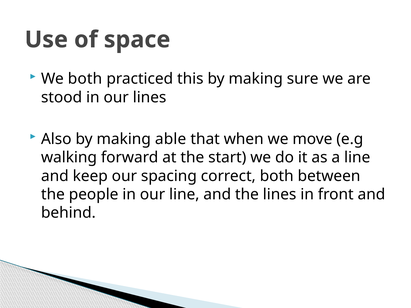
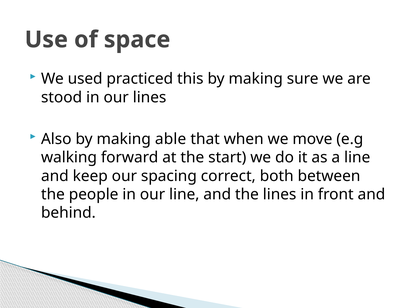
We both: both -> used (85, 79)
